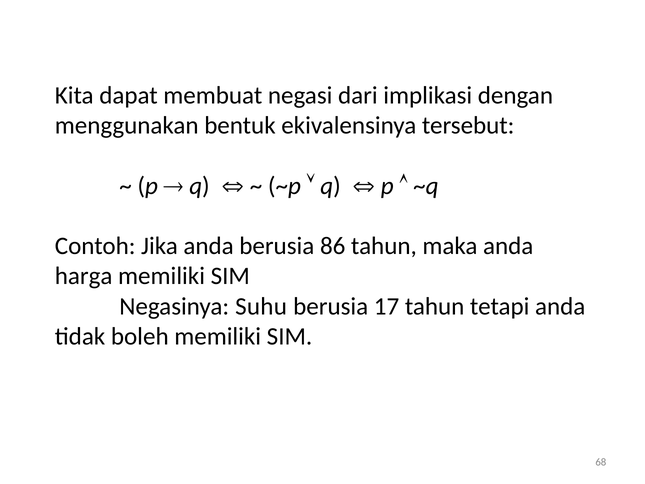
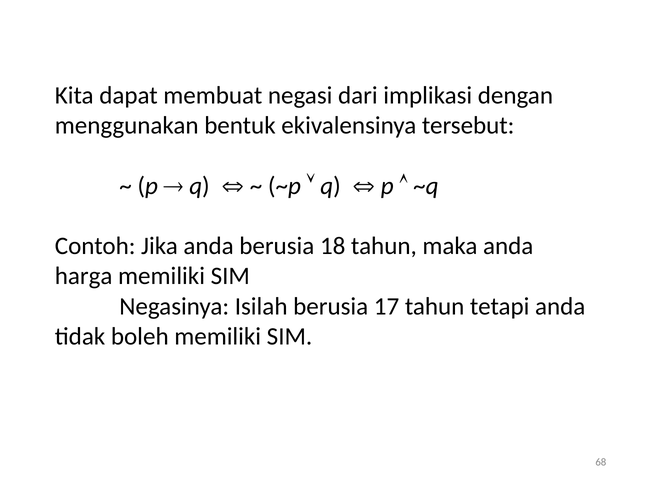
86: 86 -> 18 (333, 246)
Suhu: Suhu -> Isilah (261, 306)
